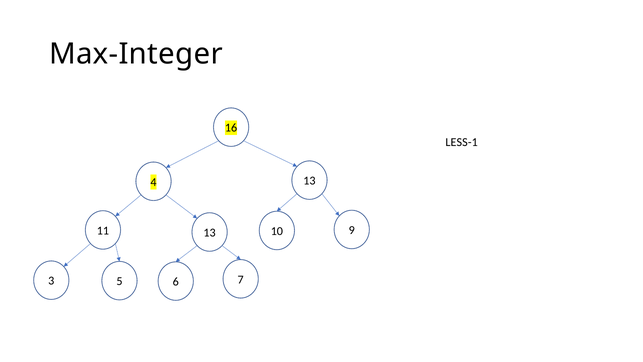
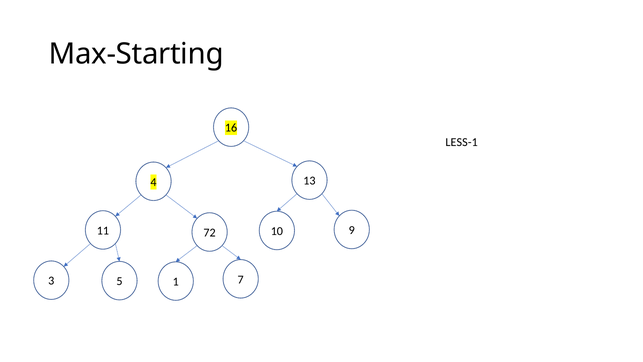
Max-Integer: Max-Integer -> Max-Starting (136, 54)
11 13: 13 -> 72 (210, 233)
6: 6 -> 1 (176, 282)
